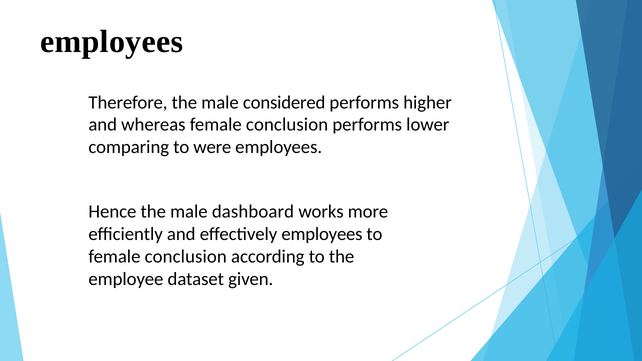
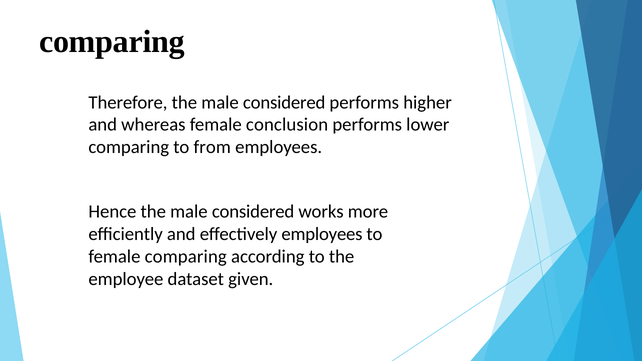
employees: employees -> comparing (112, 42)
were: were -> from (212, 147)
Hence the male dashboard: dashboard -> considered (253, 212)
conclusion: conclusion -> comparing (186, 257)
